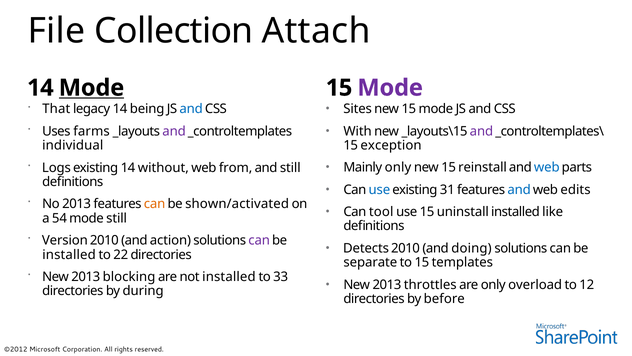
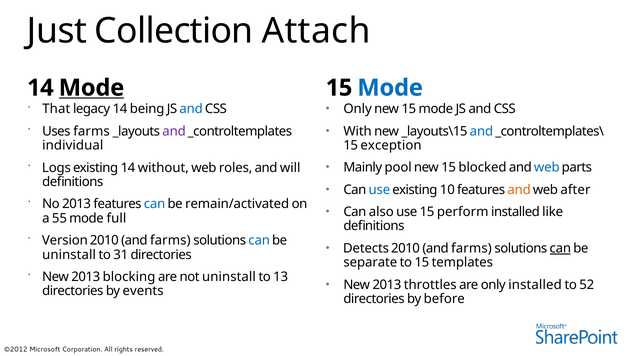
File: File -> Just (57, 31)
Mode colour: purple -> blue (390, 88)
Sites: Sites -> Only (358, 109)
and colour: purple -> blue (481, 131)
from: from -> roles (236, 167)
and still: still -> will (290, 167)
Mainly only: only -> pool (398, 167)
reinstall: reinstall -> blocked (482, 167)
31: 31 -> 10 (447, 190)
and colour: blue -> orange (519, 190)
edits: edits -> after (575, 190)
can colour: orange -> blue (155, 204)
shown/activated: shown/activated -> remain/activated (237, 204)
tool: tool -> also (381, 212)
uninstall: uninstall -> perform (463, 212)
54: 54 -> 55 (59, 218)
mode still: still -> full (116, 218)
action: action -> farms (170, 240)
can colour: purple -> blue (259, 240)
doing: doing -> farms (471, 248)
can underline: none -> present (560, 248)
installed: installed -> uninstall (69, 254)
22: 22 -> 31 (121, 254)
not installed: installed -> uninstall (229, 277)
33: 33 -> 13 (281, 277)
only overload: overload -> installed (535, 284)
12: 12 -> 52 (587, 284)
during: during -> events (143, 291)
